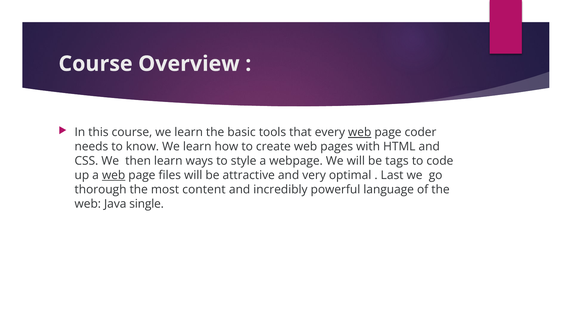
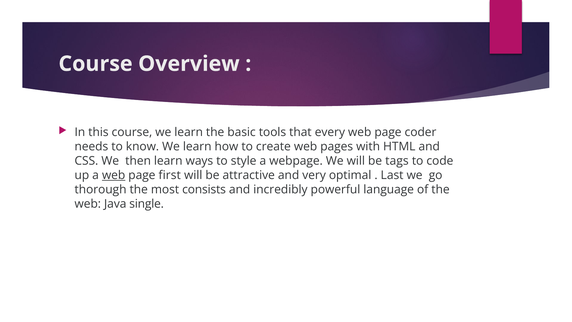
web underline: present -> none (360, 132)
files: files -> first (170, 175)
content: content -> consists (204, 190)
